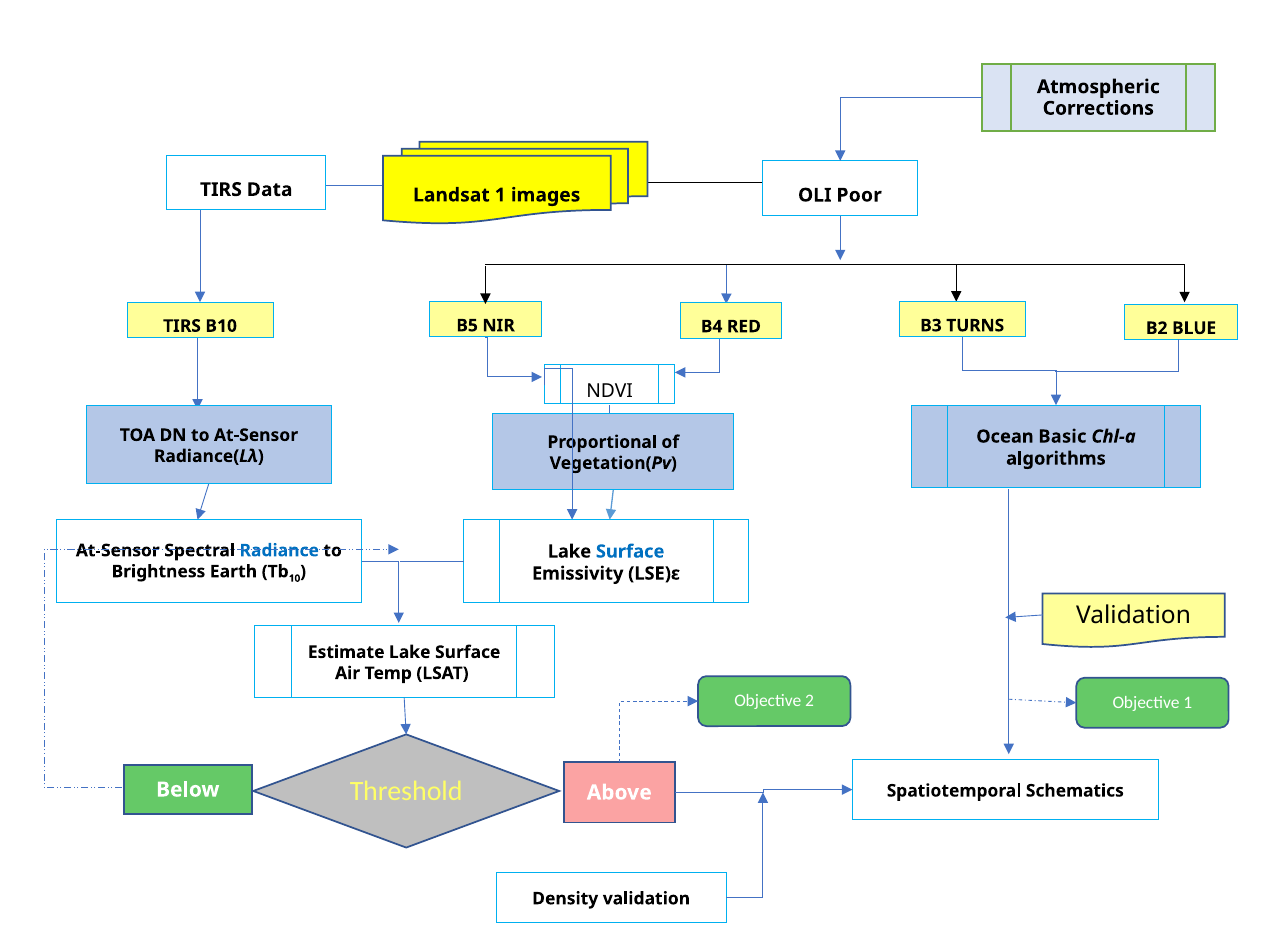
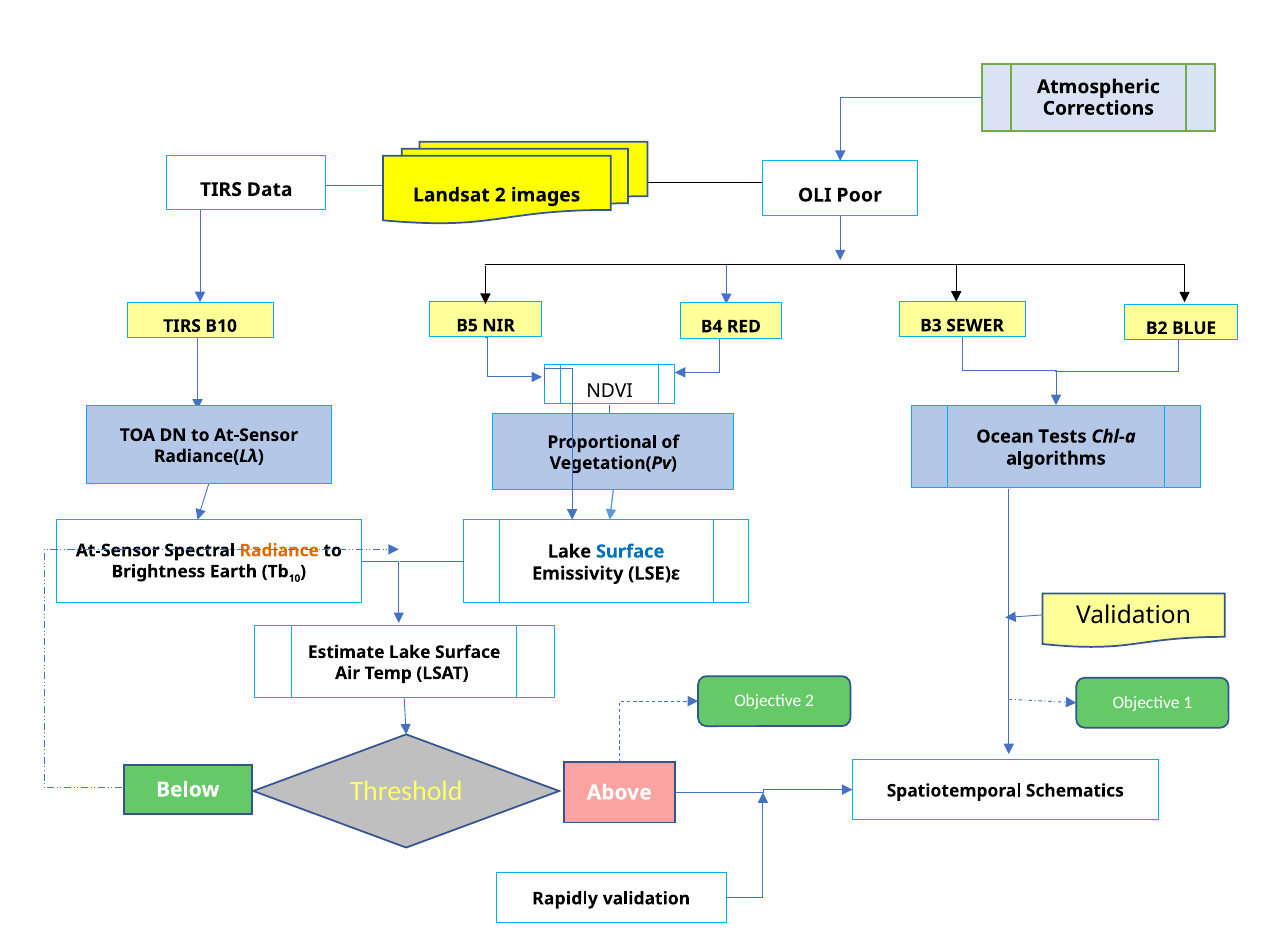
Landsat 1: 1 -> 2 (500, 195)
TURNS: TURNS -> SEWER (975, 326)
Basic: Basic -> Tests (1062, 437)
Radiance colour: blue -> orange (279, 551)
Density: Density -> Rapidly (565, 899)
